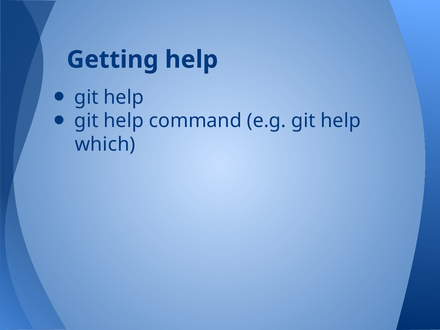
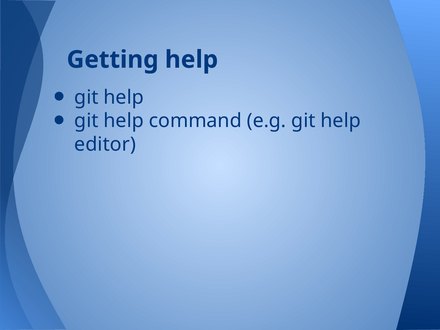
which: which -> editor (105, 144)
